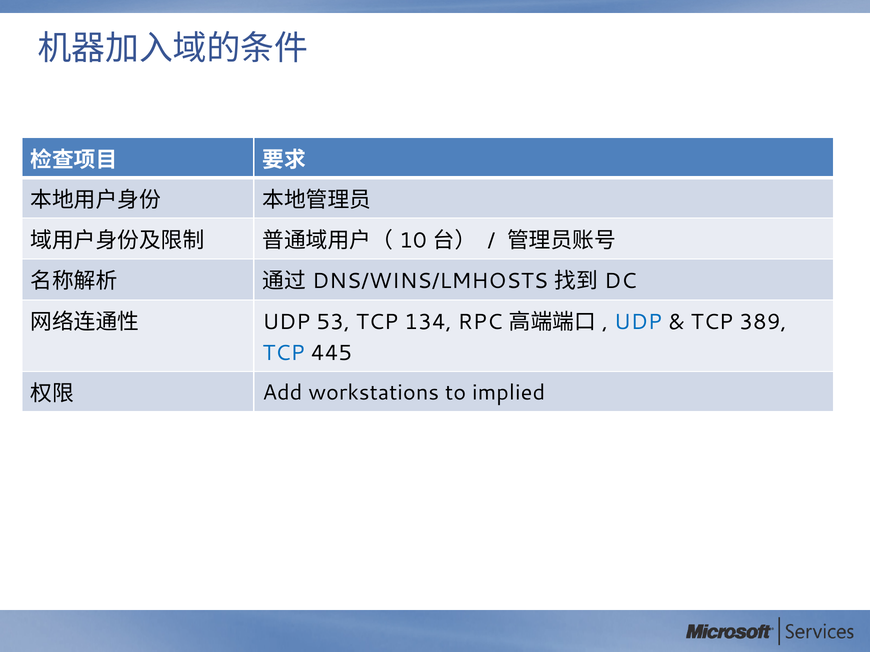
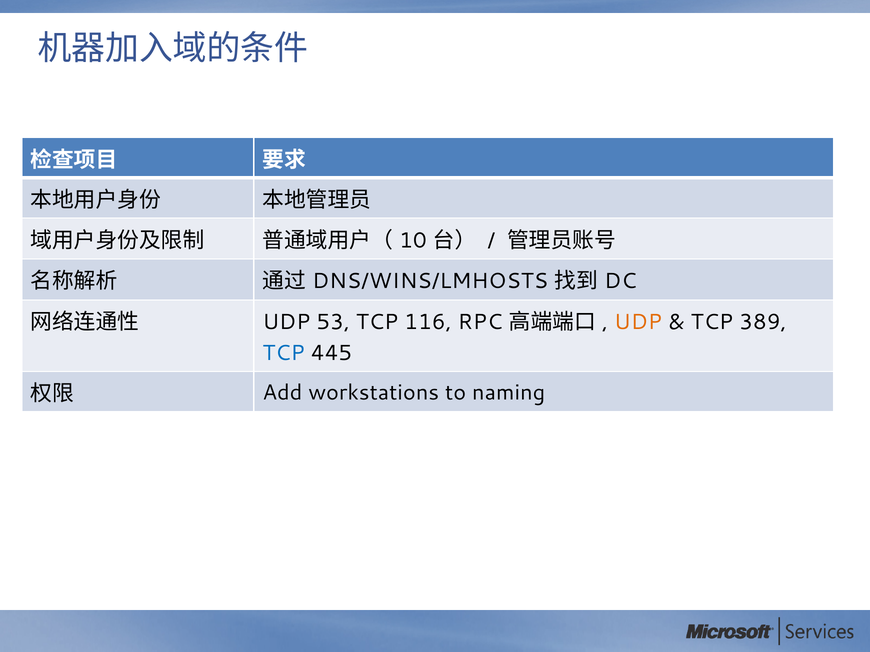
134: 134 -> 116 (428, 322)
UDP colour: blue -> orange (638, 322)
implied: implied -> naming (509, 393)
